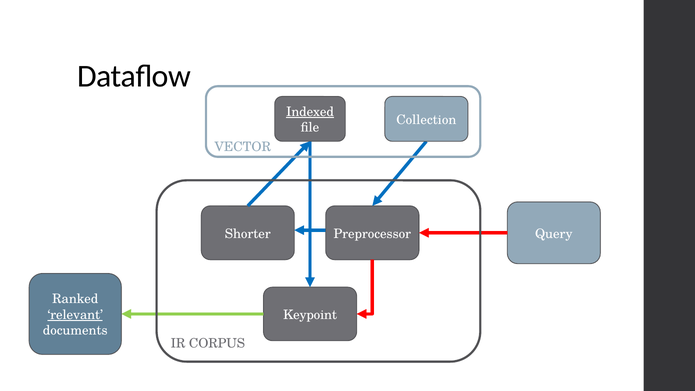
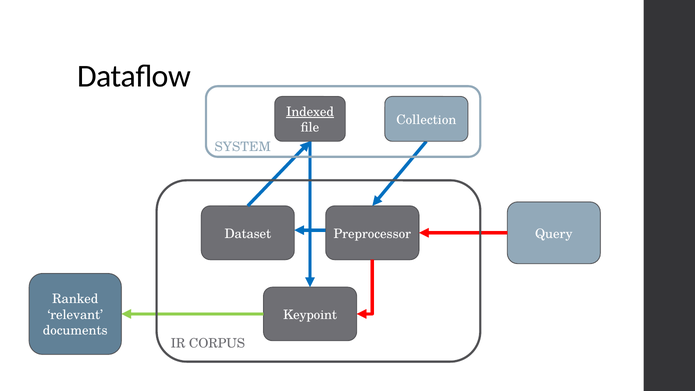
VECTOR: VECTOR -> SYSTEM (243, 147)
Shorter: Shorter -> Dataset (248, 234)
relevant underline: present -> none (75, 315)
